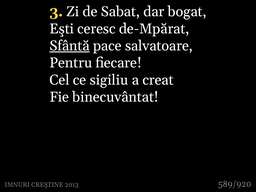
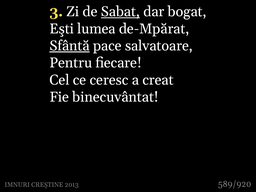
Sabat underline: none -> present (120, 12)
ceresc: ceresc -> lumea (96, 29)
sigiliu: sigiliu -> ceresc (109, 80)
